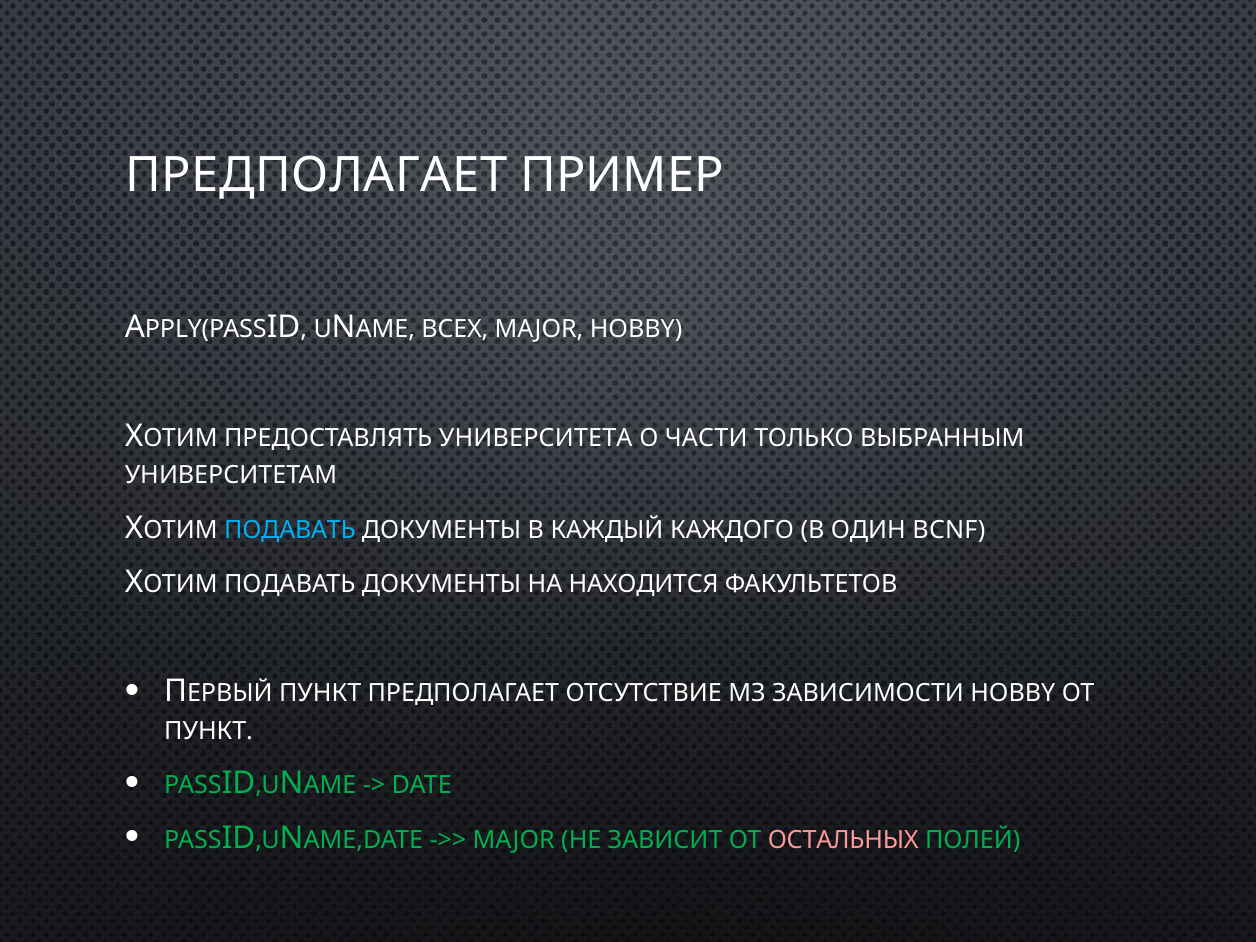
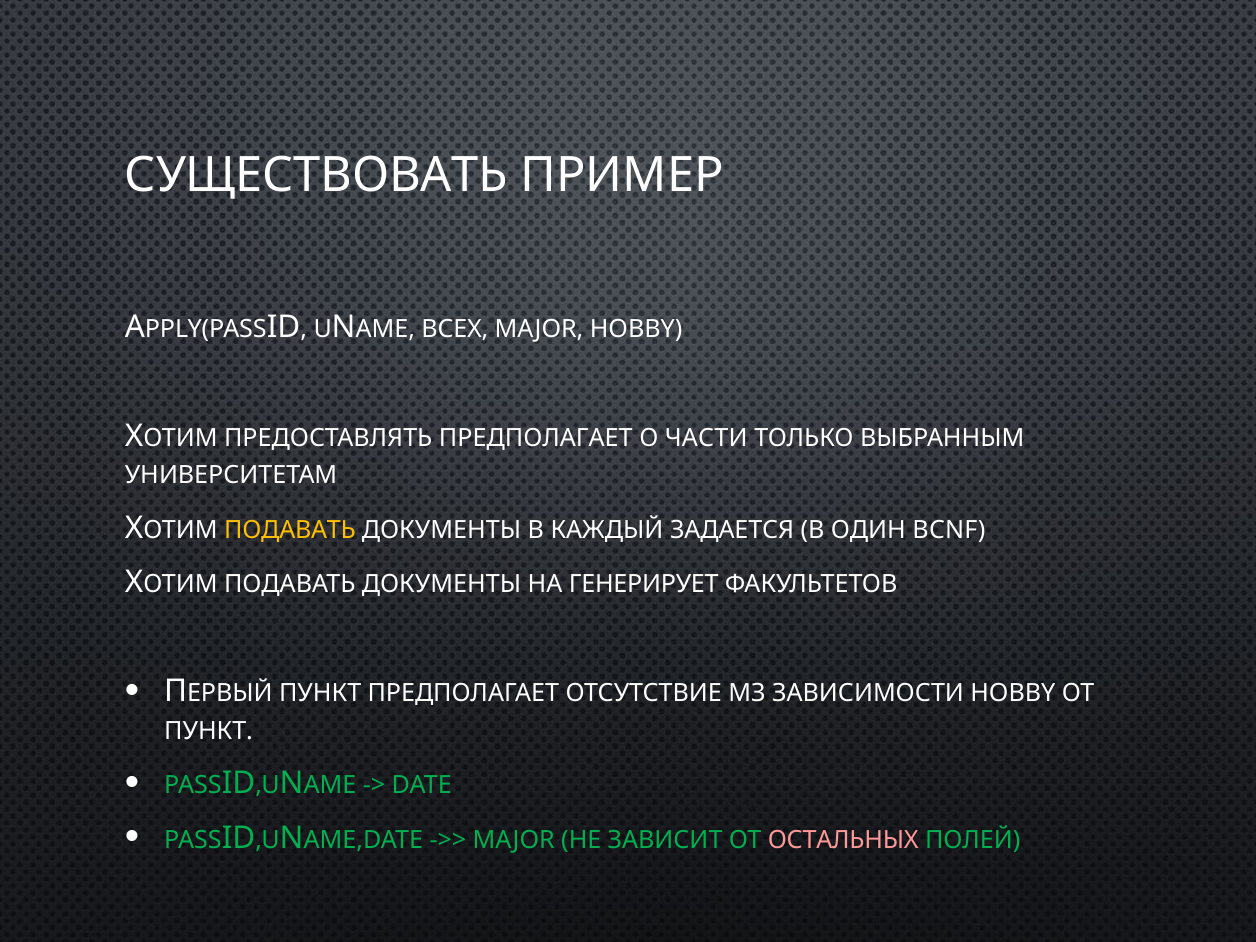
ПРЕДПОЛАГАЕТ: ПРЕДПОЛАГАЕТ -> СУЩЕСТВОВАТЬ (317, 175)
ПРЕДОСТАВЛЯТЬ УНИВЕРСИТЕТА: УНИВЕРСИТЕТА -> ПРЕДПОЛАГАЕТ (536, 438)
ПОДАВАТЬ colour: light blue -> yellow (290, 530)
КАЖДОГО: КАЖДОГО -> ЗАДАЕТСЯ (732, 530)
НАХОДИТСЯ: НАХОДИТСЯ -> ГЕНЕРИРУЕТ (644, 585)
